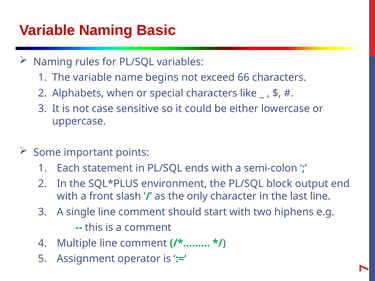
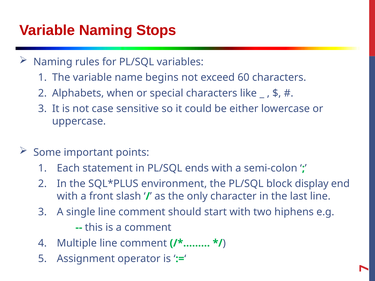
Basic: Basic -> Stops (156, 30)
66: 66 -> 60 (243, 78)
output: output -> display (312, 184)
